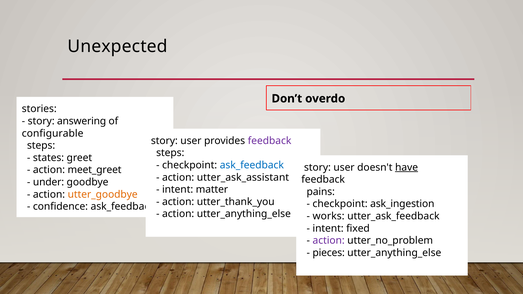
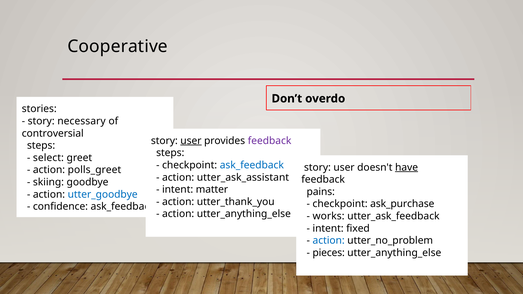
Unexpected: Unexpected -> Cooperative (118, 46)
answering: answering -> necessary (81, 121)
configurable: configurable -> controversial (53, 133)
user underline: none -> present (191, 141)
states: states -> select (48, 158)
meet_greet: meet_greet -> polls_greet (94, 170)
under: under -> skiing (48, 182)
utter_goodbye colour: orange -> blue (103, 194)
ask_ingestion: ask_ingestion -> ask_purchase (402, 204)
action colour: purple -> blue (329, 241)
